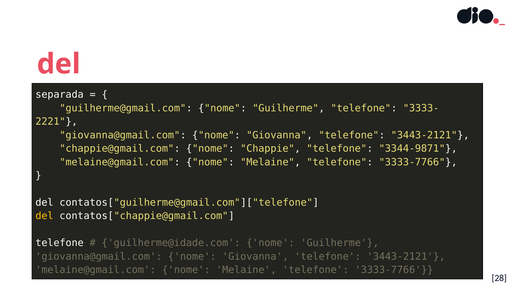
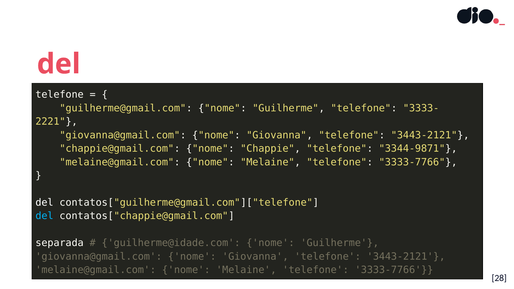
separada: separada -> telefone (60, 95)
del colour: yellow -> light blue (44, 216)
telefone: telefone -> separada (60, 243)
